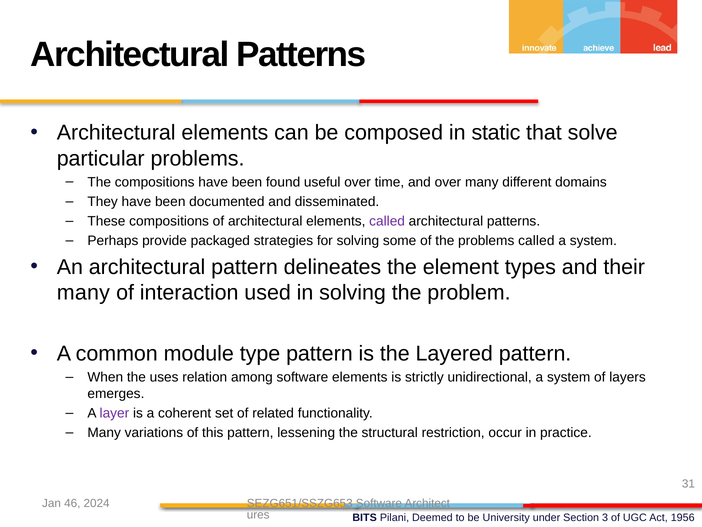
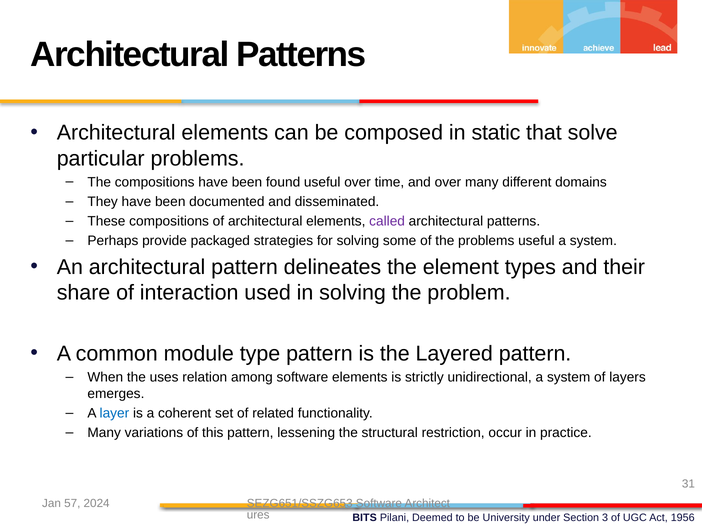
problems called: called -> useful (536, 240)
many: many -> share (84, 292)
layer colour: purple -> blue (114, 413)
46: 46 -> 57 (72, 503)
